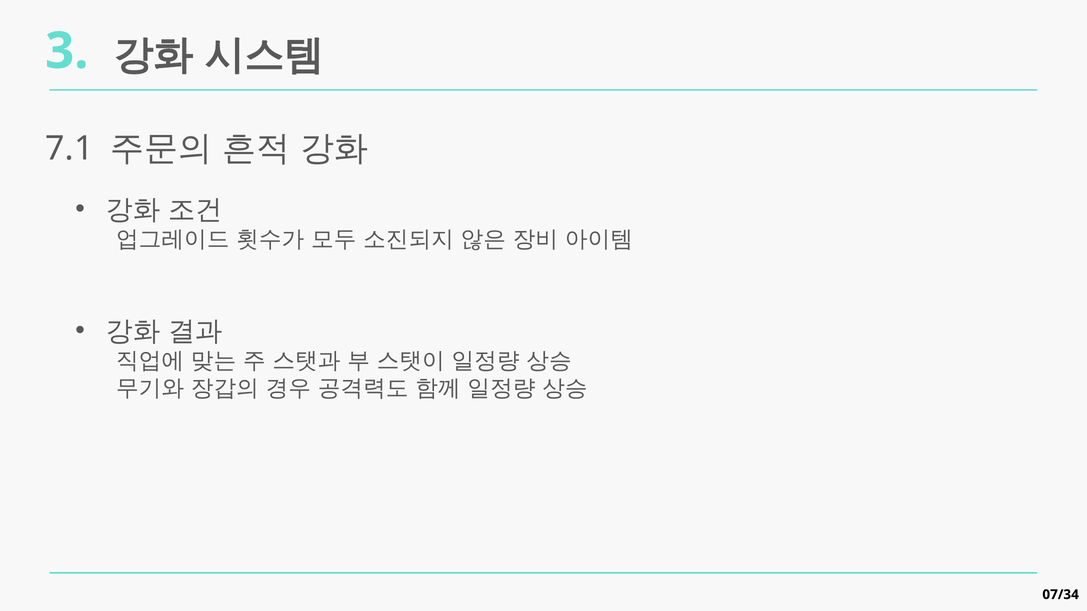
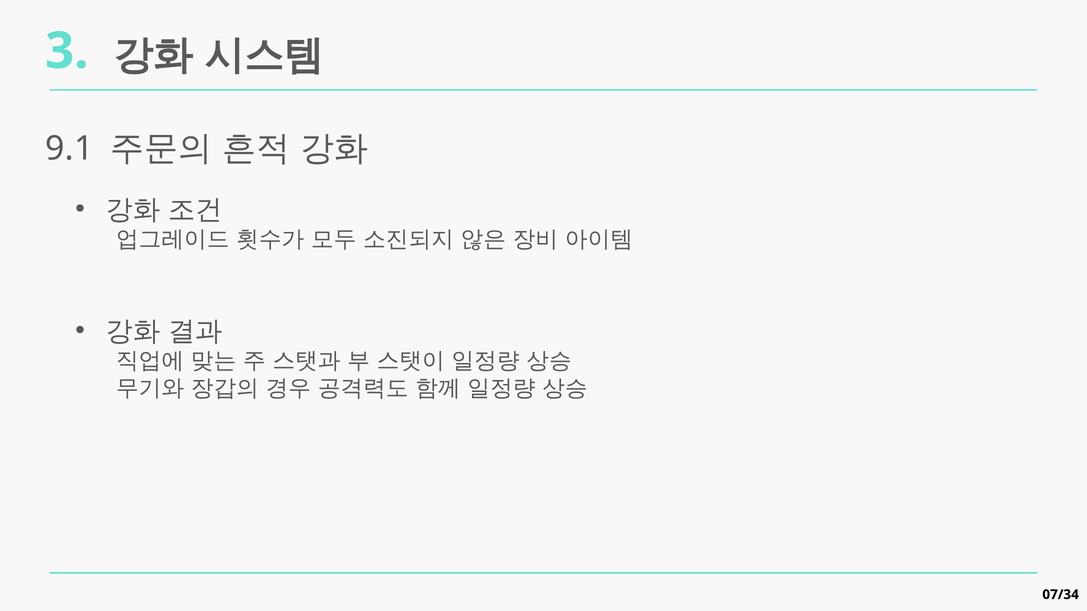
7.1: 7.1 -> 9.1 (69, 149)
